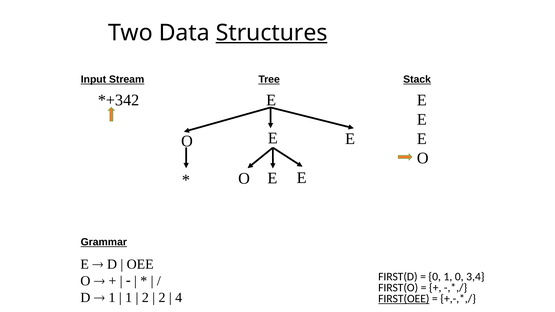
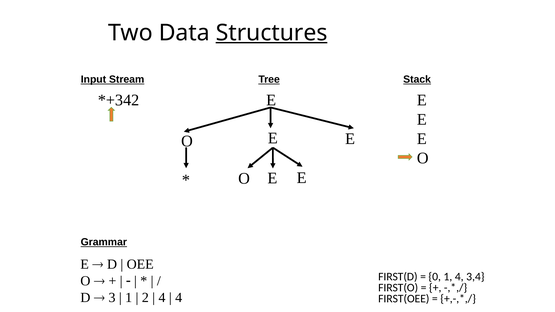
1 0: 0 -> 4 (459, 277)
1: 1 -> 3 (112, 298)
2: 2 -> 4 (162, 298)
FIRST(OEE underline: present -> none (404, 299)
